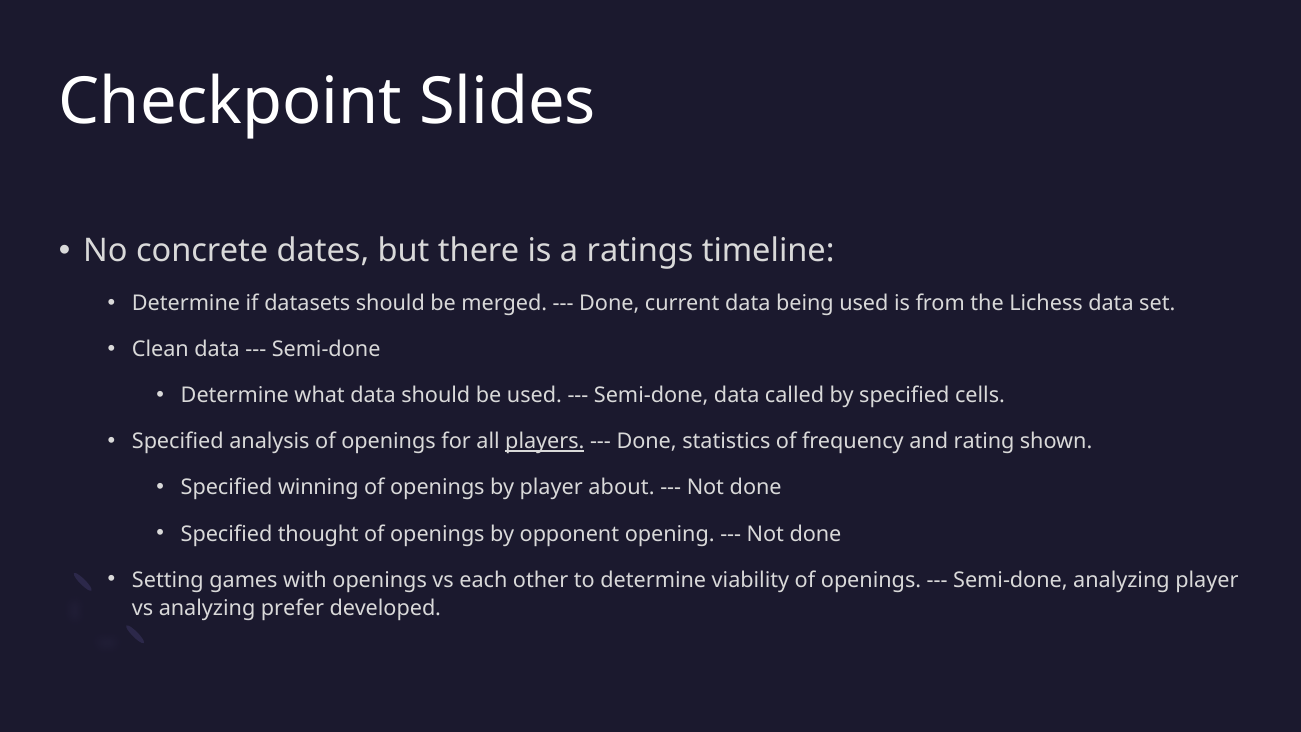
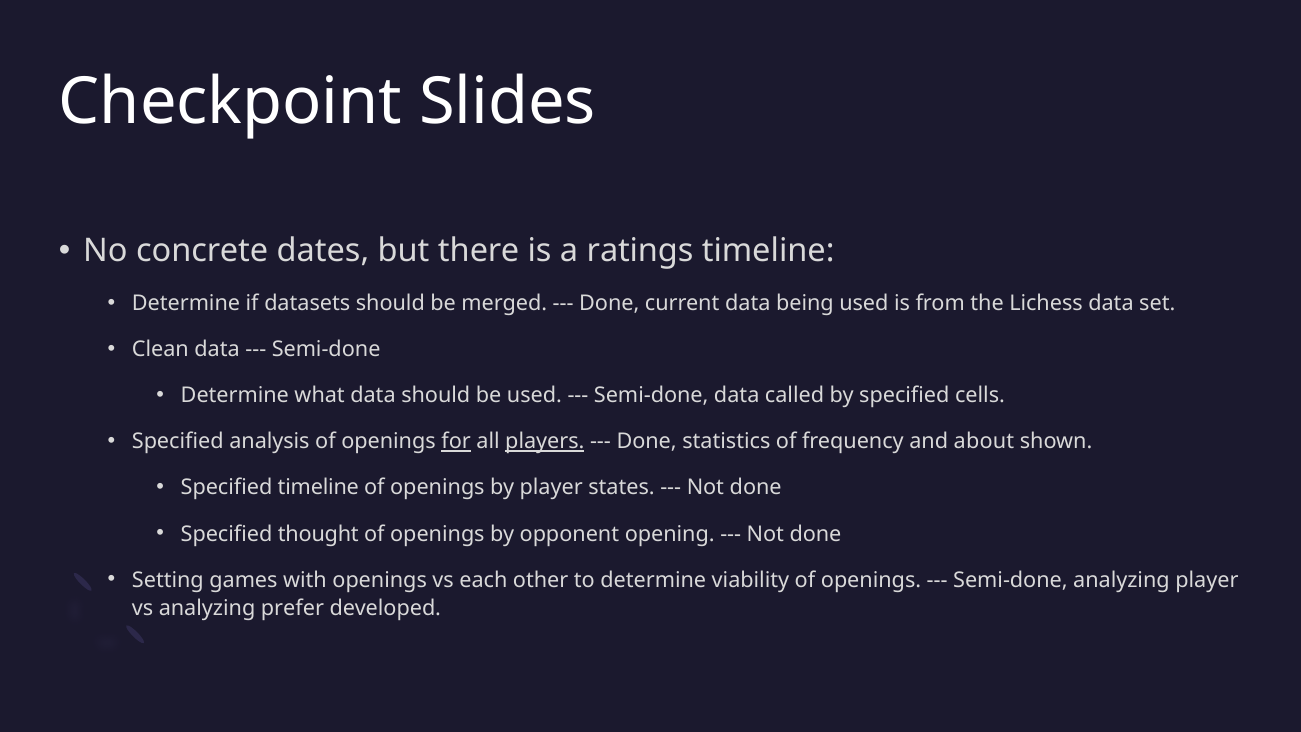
for underline: none -> present (456, 441)
rating: rating -> about (984, 441)
Specified winning: winning -> timeline (318, 488)
about: about -> states (622, 488)
